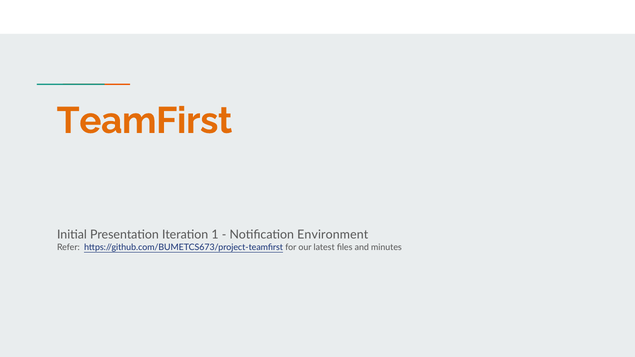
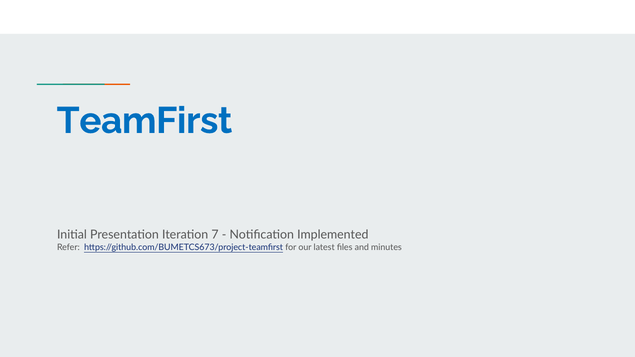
TeamFirst colour: orange -> blue (144, 121)
1: 1 -> 7 (215, 235)
Environment: Environment -> Implemented (333, 235)
